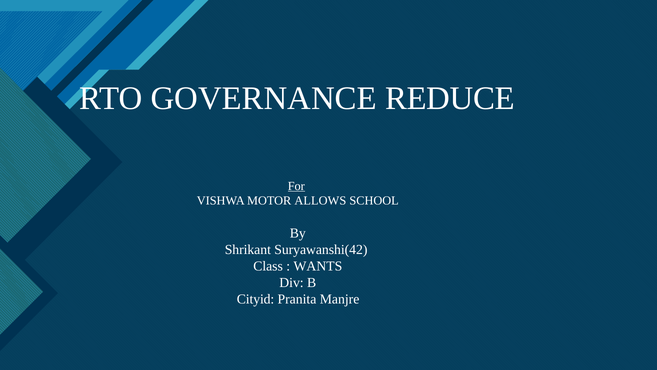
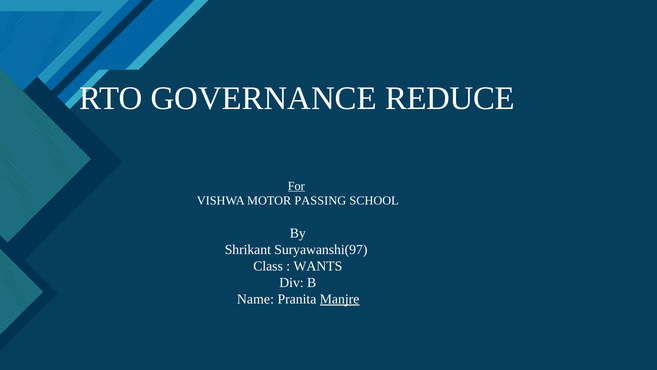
ALLOWS: ALLOWS -> PASSING (320, 201)
Suryawanshi(42: Suryawanshi(42 -> Suryawanshi(97 (321, 249)
Cityid: Cityid -> Name (255, 299)
Manjre underline: none -> present (340, 299)
